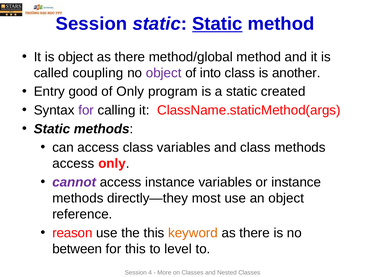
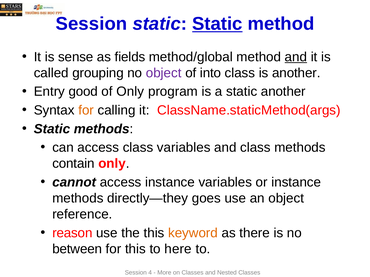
is object: object -> sense (76, 57)
there: there -> fields (130, 57)
and underline: none -> present (296, 57)
coupling: coupling -> grouping (98, 73)
static created: created -> another (283, 92)
for colour: purple -> orange (86, 110)
access: access -> contain (73, 164)
cannot colour: purple -> black (74, 183)
most: most -> goes (206, 199)
level: level -> here (178, 249)
